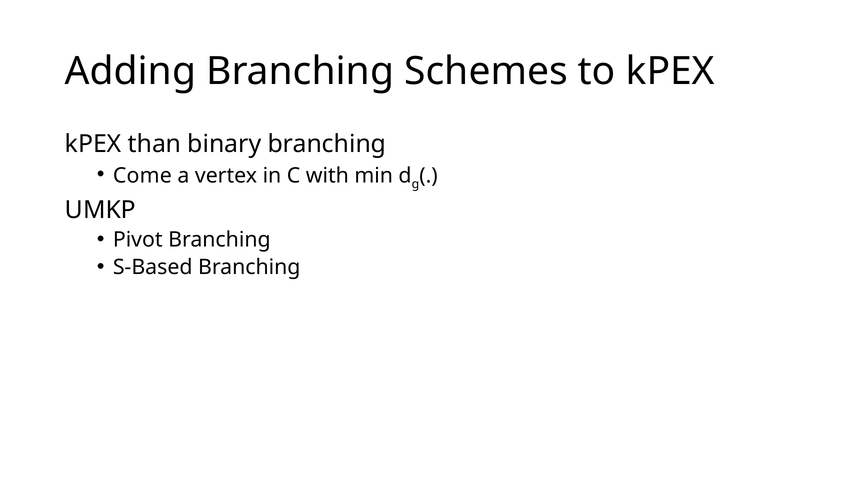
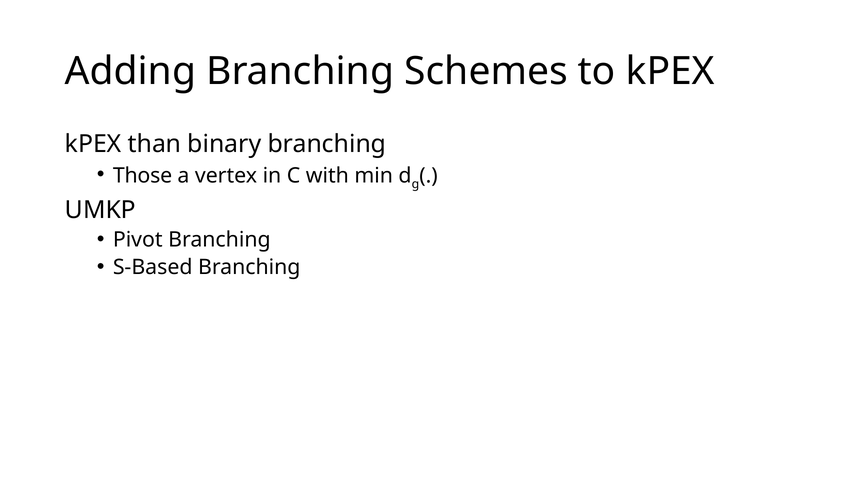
Come: Come -> Those (143, 176)
